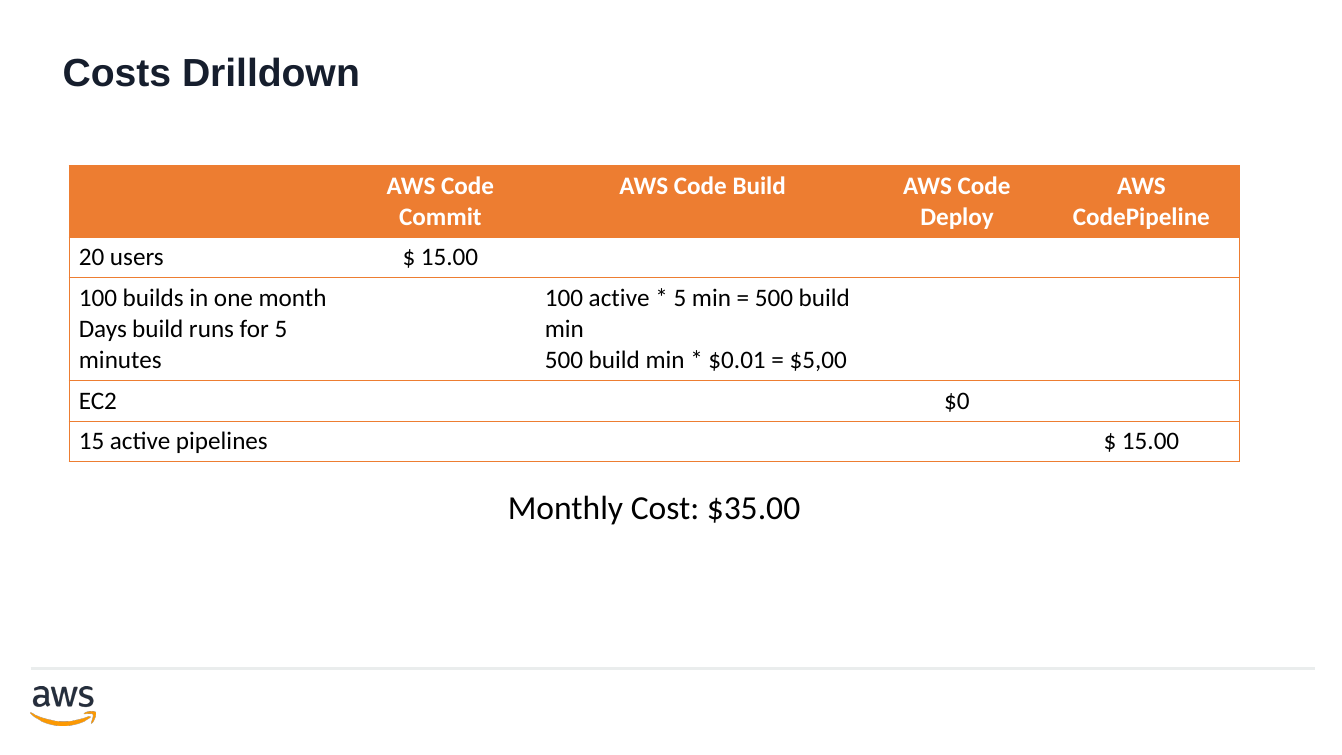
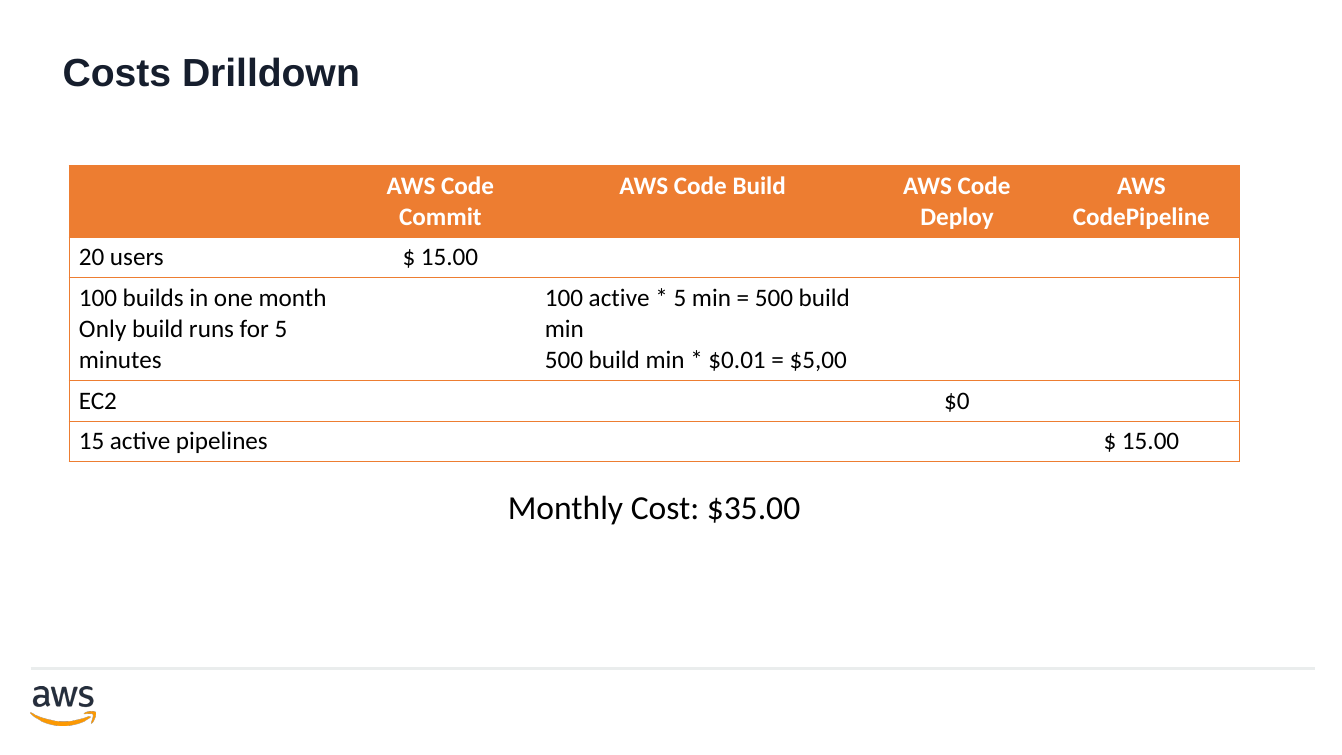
Days: Days -> Only (103, 329)
